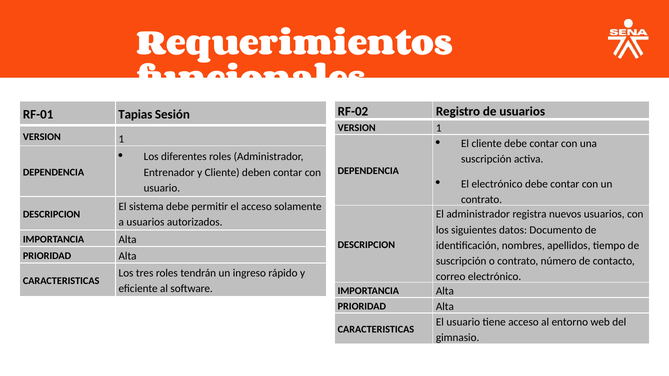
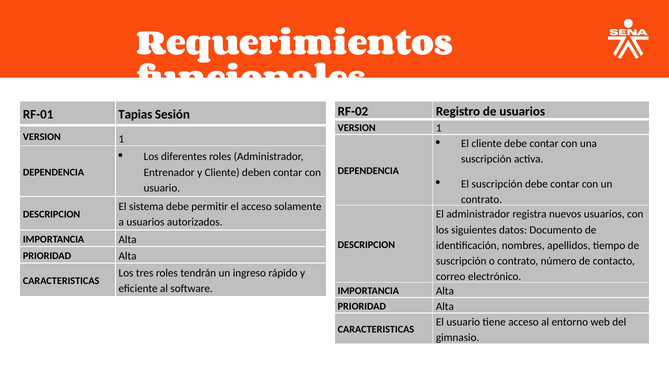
El electrónico: electrónico -> suscripción (497, 184)
